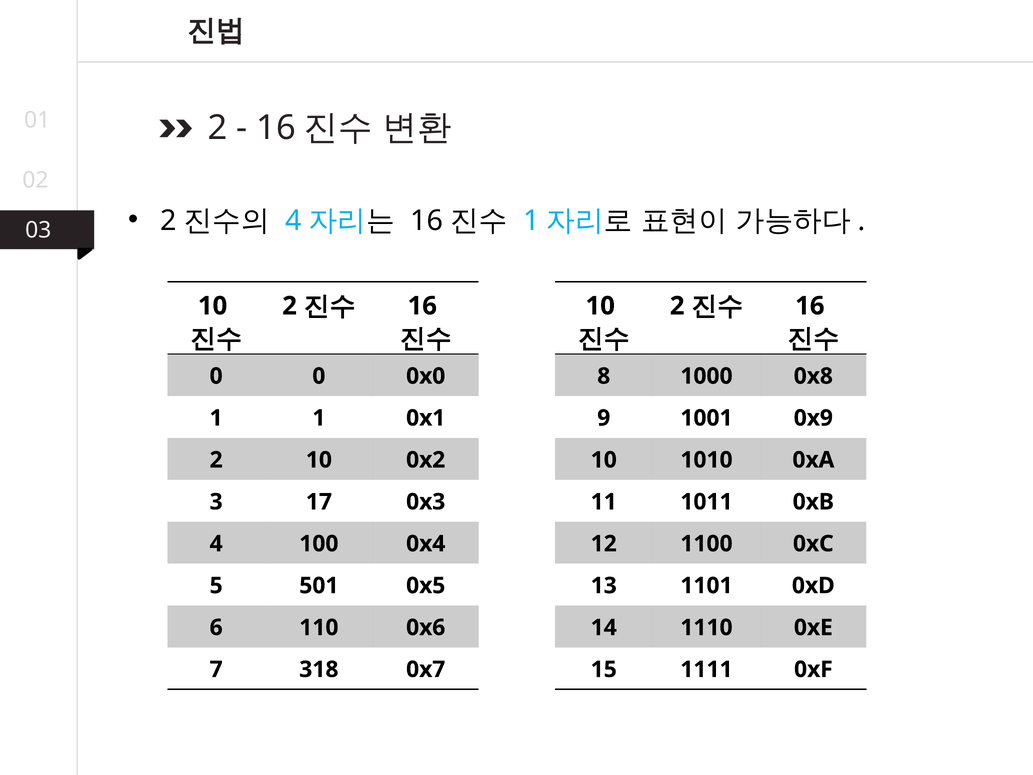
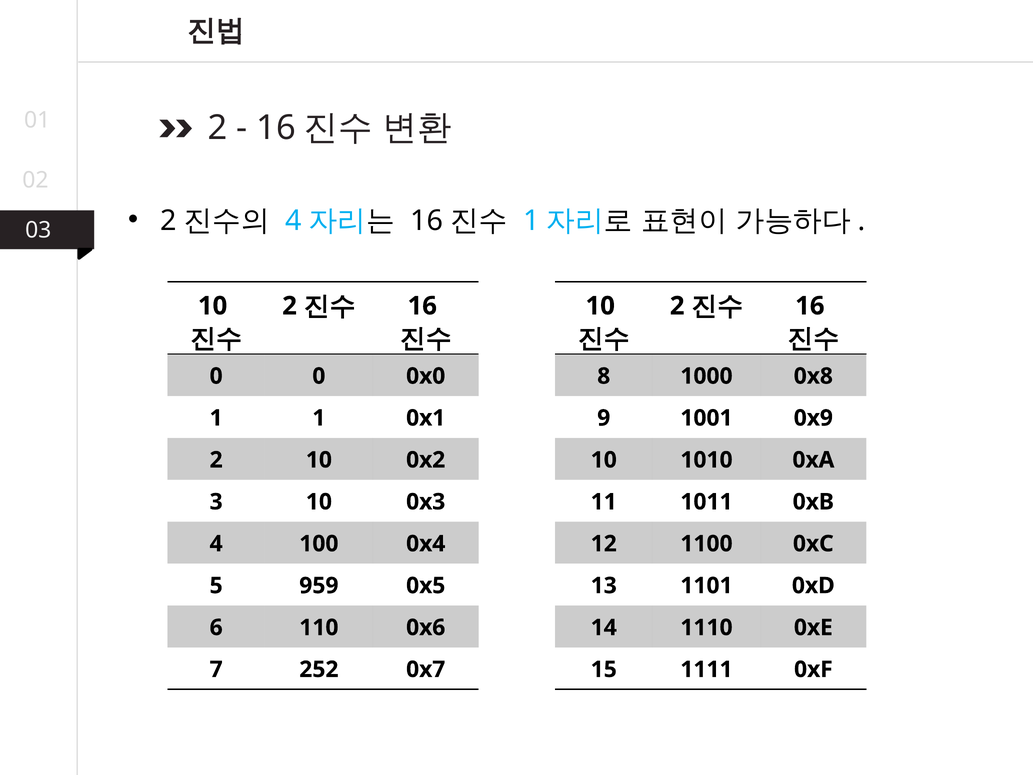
3 17: 17 -> 10 (319, 502)
501: 501 -> 959 (319, 585)
318: 318 -> 252 (319, 669)
